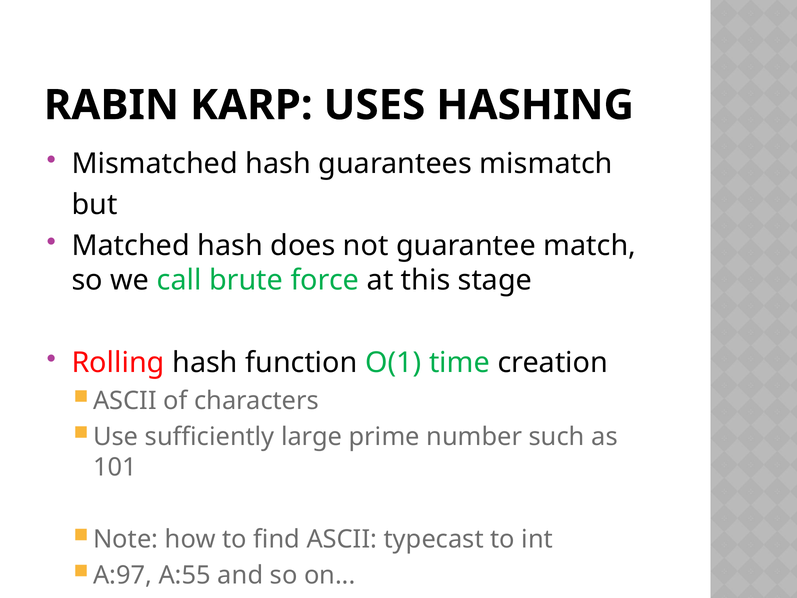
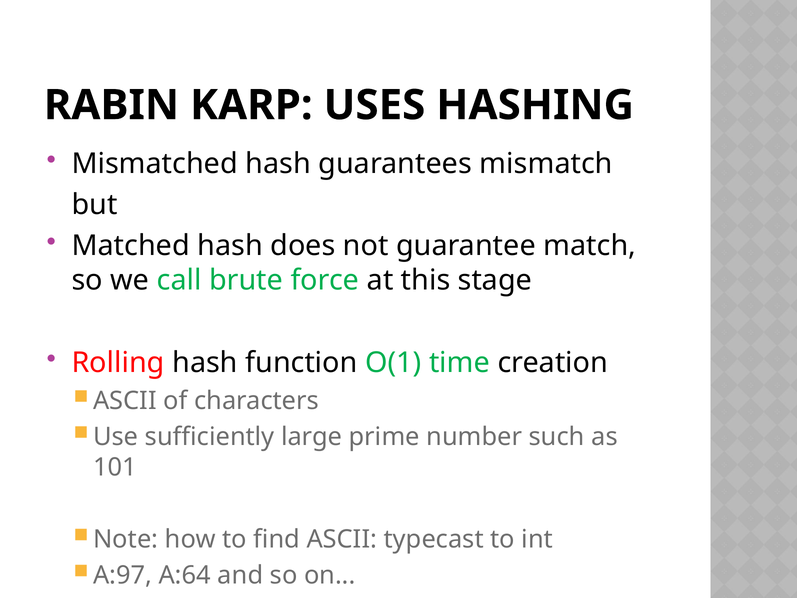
A:55: A:55 -> A:64 (185, 575)
